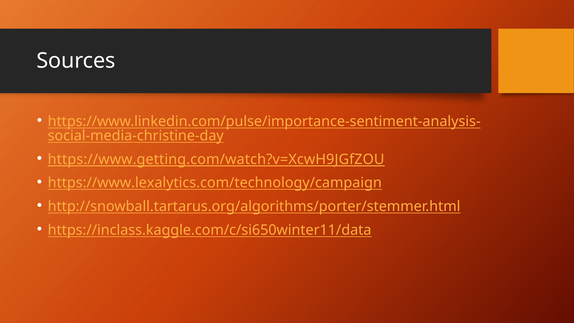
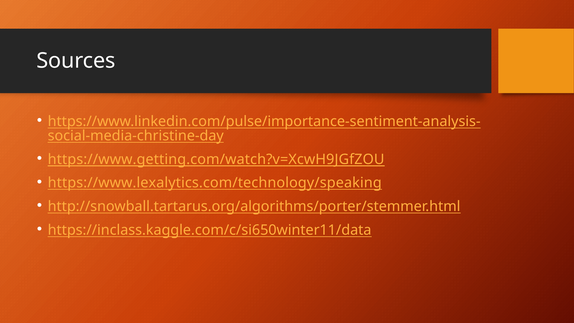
https://www.lexalytics.com/technology/campaign: https://www.lexalytics.com/technology/campaign -> https://www.lexalytics.com/technology/speaking (215, 183)
